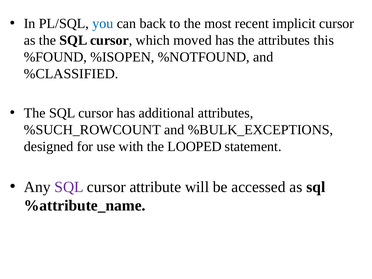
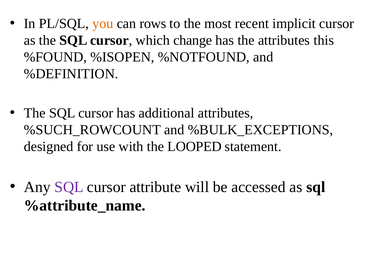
you colour: blue -> orange (103, 24)
back: back -> rows (153, 24)
moved: moved -> change (193, 40)
%CLASSIFIED: %CLASSIFIED -> %DEFINITION (71, 74)
